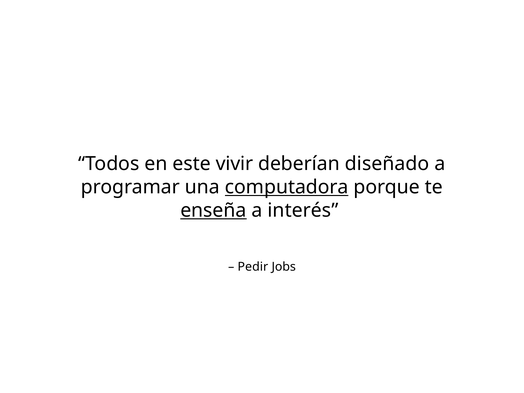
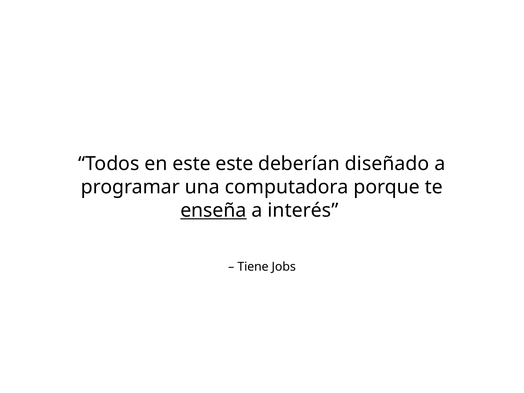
este vivir: vivir -> este (235, 164)
computadora underline: present -> none (287, 187)
Pedir: Pedir -> Tiene (253, 267)
